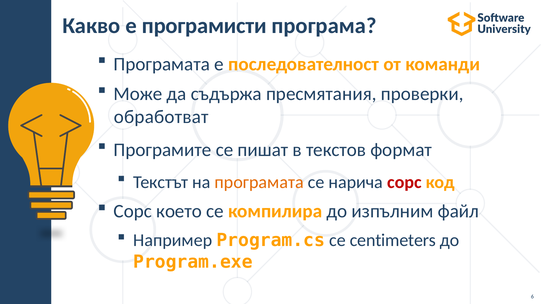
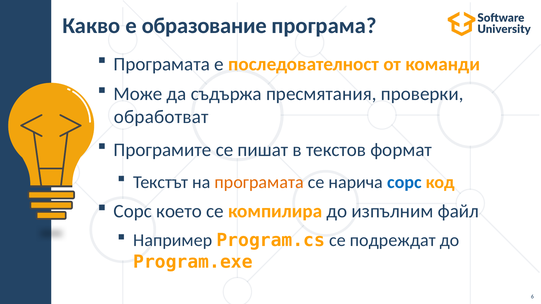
програмисти: програмисти -> образование (204, 26)
сорс colour: red -> blue (404, 182)
centimeters: centimeters -> подреждат (393, 241)
